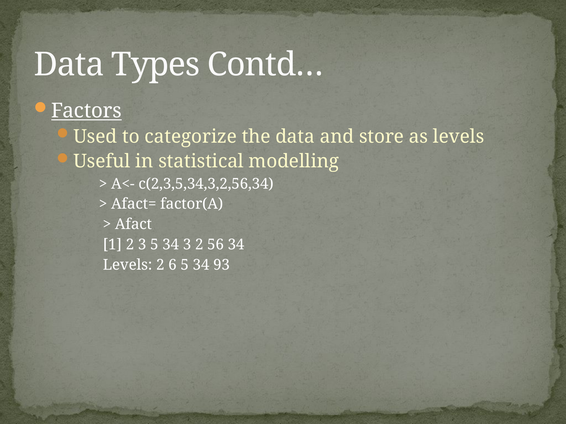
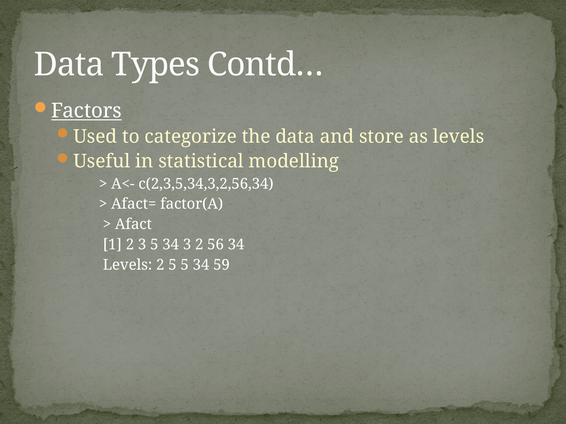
2 6: 6 -> 5 (172, 265)
93: 93 -> 59 (222, 265)
